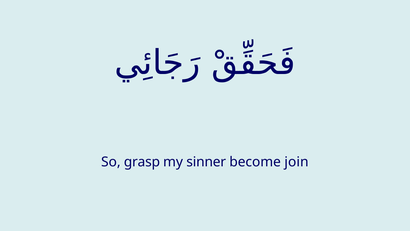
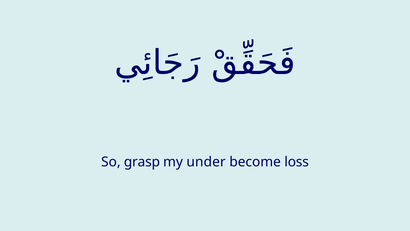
sinner: sinner -> under (206, 162)
join: join -> loss (297, 162)
